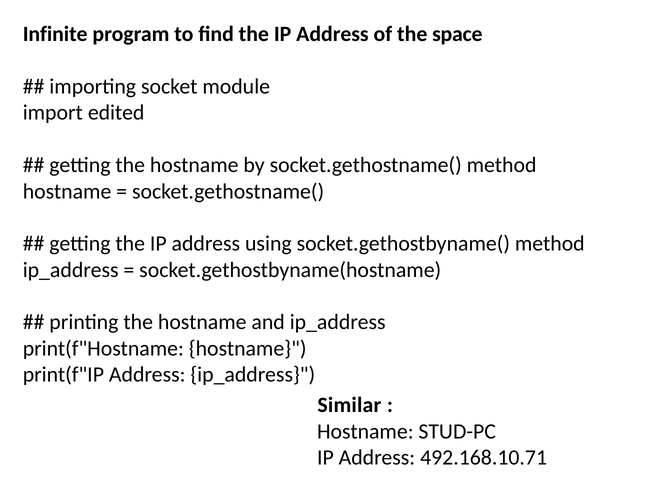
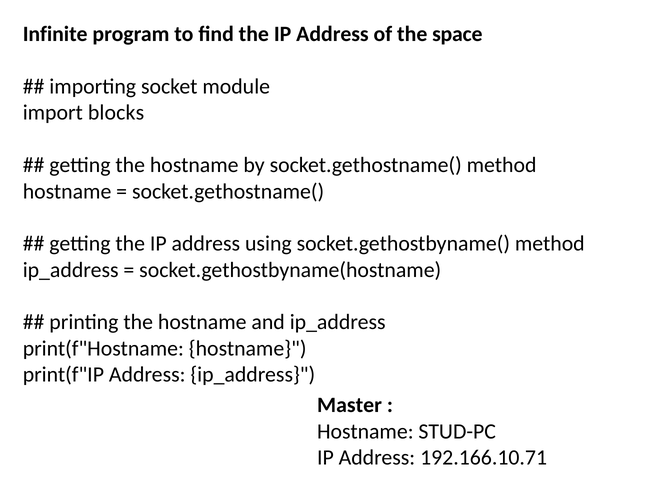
edited: edited -> blocks (116, 113)
Similar: Similar -> Master (349, 405)
492.168.10.71: 492.168.10.71 -> 192.166.10.71 (484, 457)
